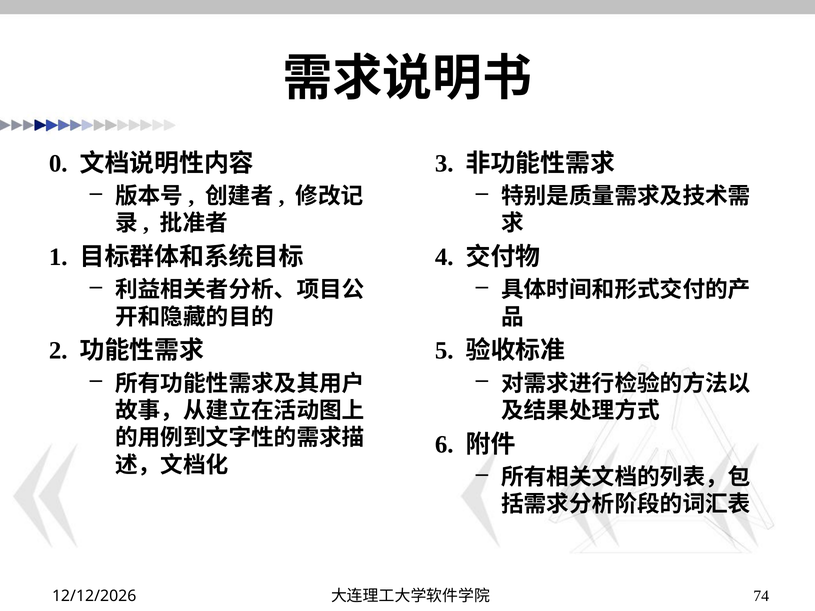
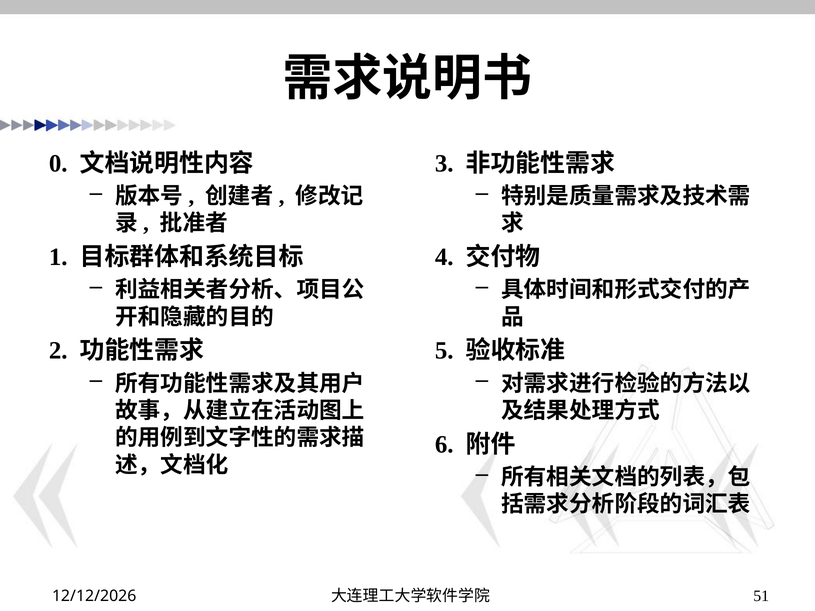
74: 74 -> 51 (761, 596)
